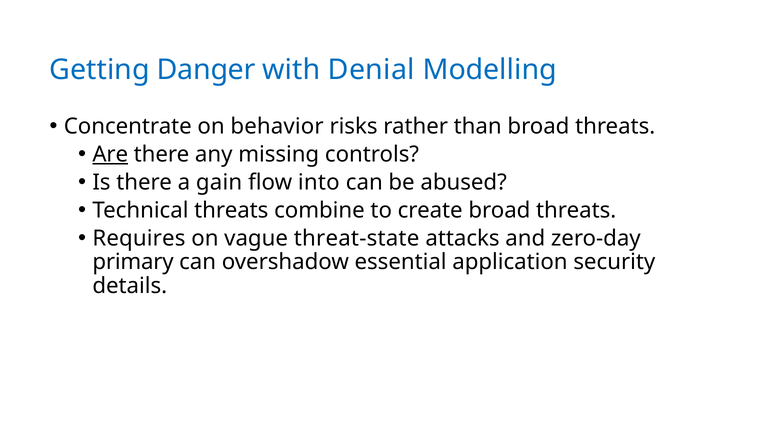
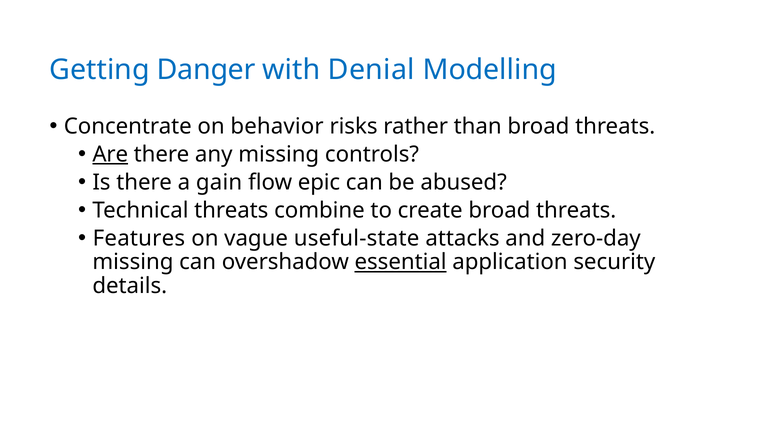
into: into -> epic (319, 182)
Requires: Requires -> Features (139, 238)
threat-state: threat-state -> useful-state (357, 238)
primary: primary -> missing (133, 262)
essential underline: none -> present (401, 262)
